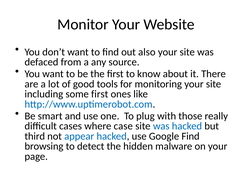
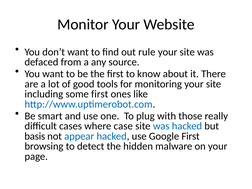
also: also -> rule (147, 52)
third: third -> basis (35, 136)
Google Find: Find -> First (191, 136)
